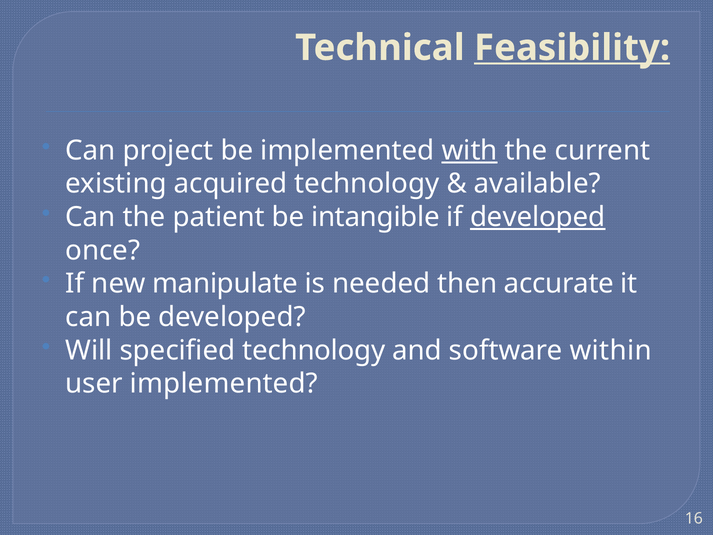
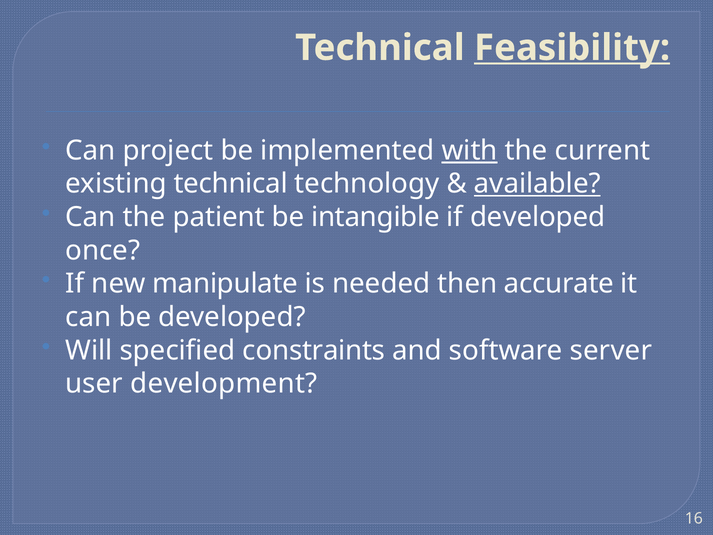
existing acquired: acquired -> technical (231, 184)
available underline: none -> present (537, 184)
developed underline: present -> none (538, 217)
specified technology: technology -> constraints (314, 350)
within: within -> server (611, 350)
user implemented: implemented -> development (224, 384)
